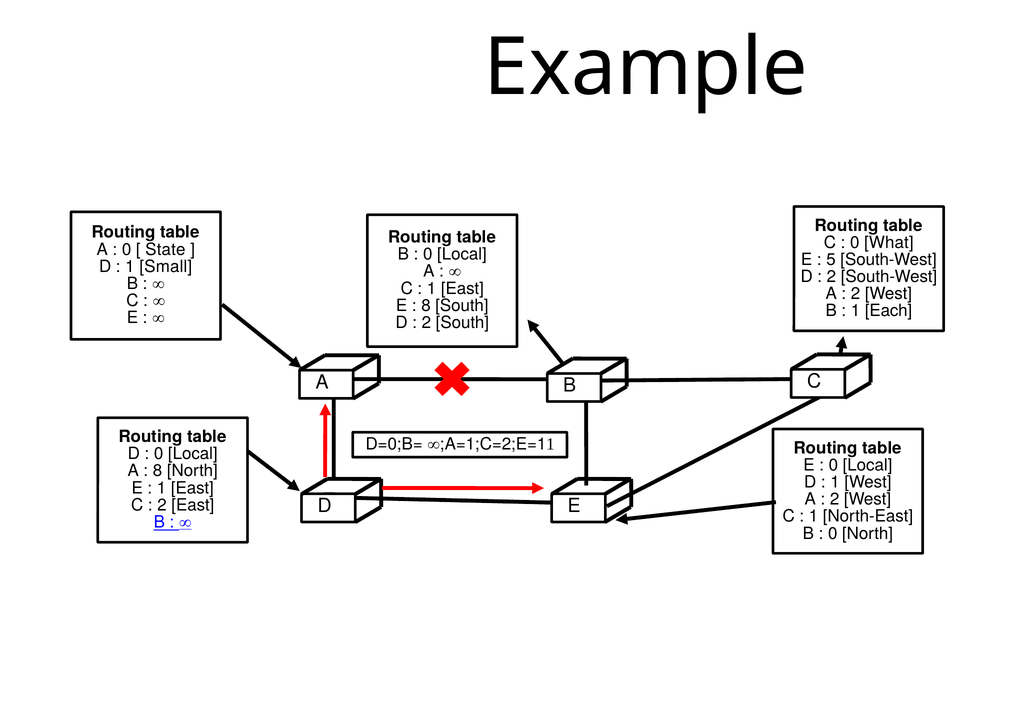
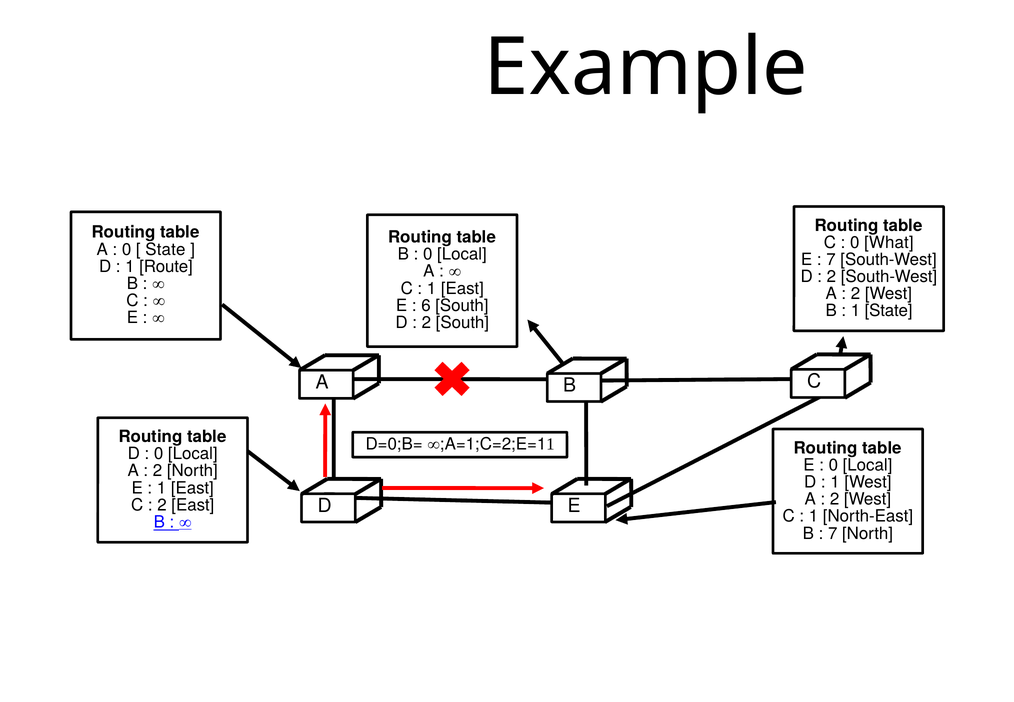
5: 5 -> 7 (831, 260)
Small: Small -> Route (166, 266)
8: 8 -> 6 (426, 306)
1 Each: Each -> State (889, 311)
8: 8 -> 2 (158, 471)
0: 0 -> 7 (833, 533)
